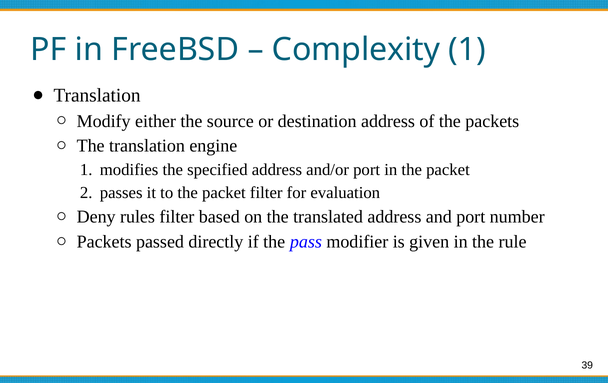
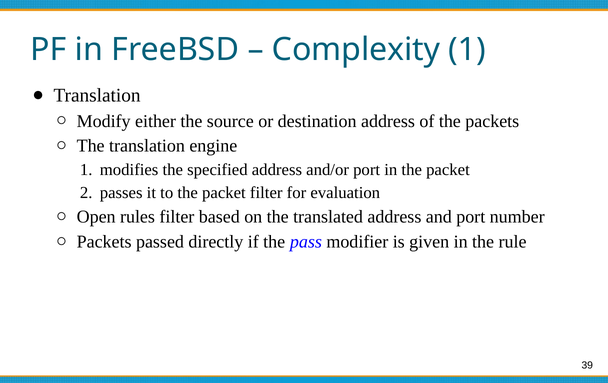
Deny: Deny -> Open (96, 217)
